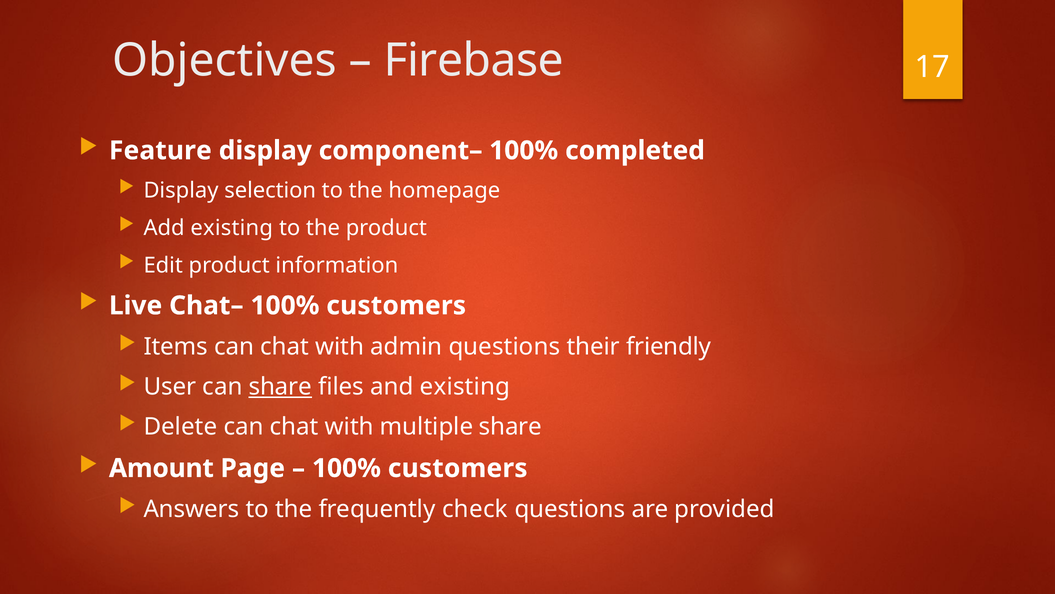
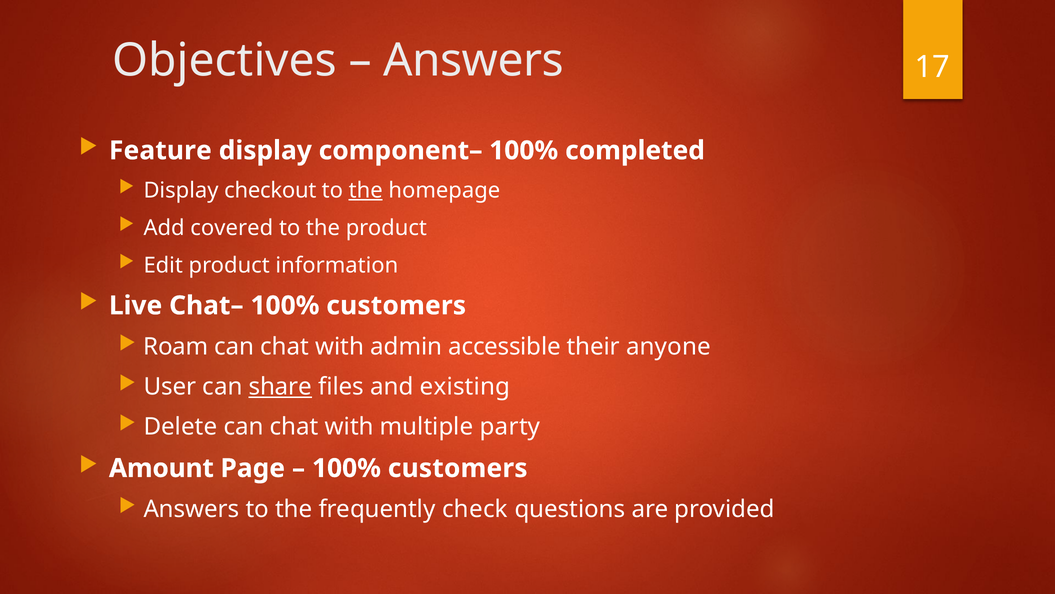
Firebase: Firebase -> Answers (474, 60)
selection: selection -> checkout (270, 190)
the underline: none -> present (366, 190)
Add existing: existing -> covered (232, 228)
Items: Items -> Roam (176, 346)
admin questions: questions -> accessible (505, 346)
friendly: friendly -> anyone (668, 346)
multiple share: share -> party (510, 426)
